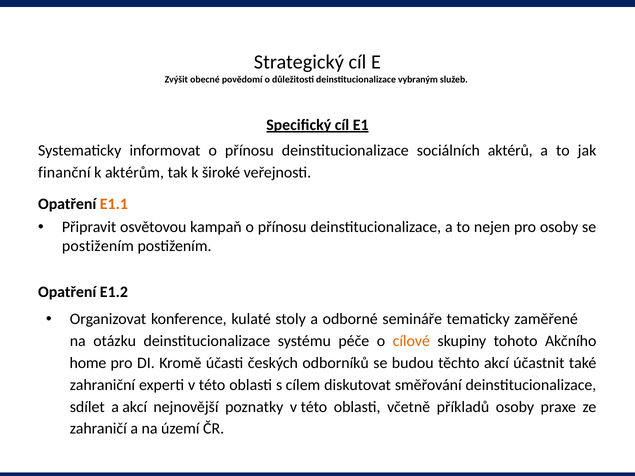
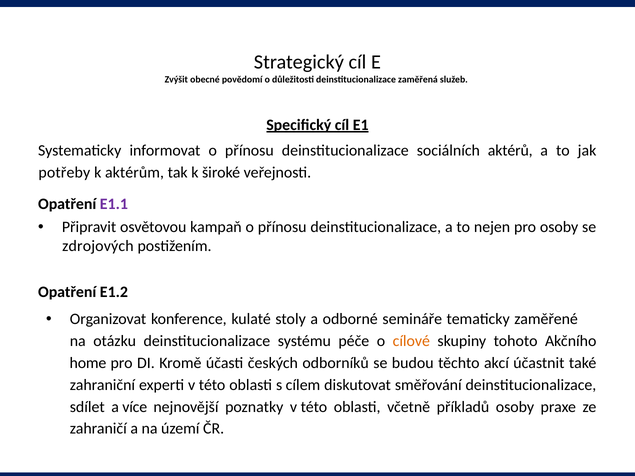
vybraným: vybraným -> zaměřená (418, 79)
finanční: finanční -> potřeby (64, 173)
E1.1 colour: orange -> purple (114, 204)
postižením: postižením -> zdrojových (98, 246)
a akcí: akcí -> více (135, 407)
